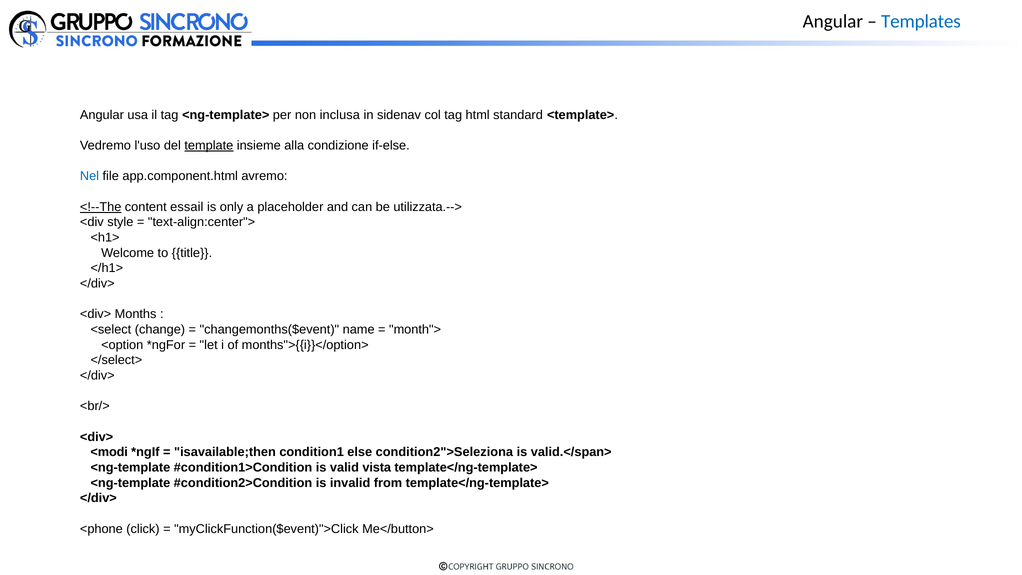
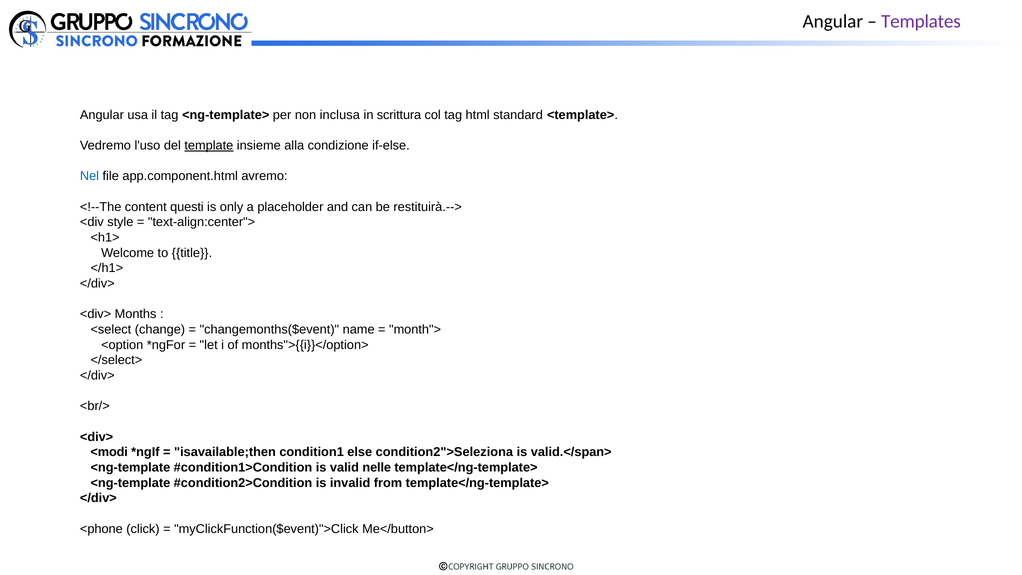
Templates colour: blue -> purple (921, 22)
sidenav: sidenav -> scrittura (399, 115)
<!--The underline: present -> none (101, 207)
essail: essail -> questi (187, 207)
utilizzata.-->: utilizzata.--> -> restituirà.--> (428, 207)
vista: vista -> nelle (377, 467)
